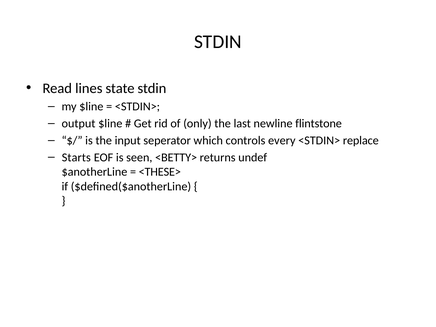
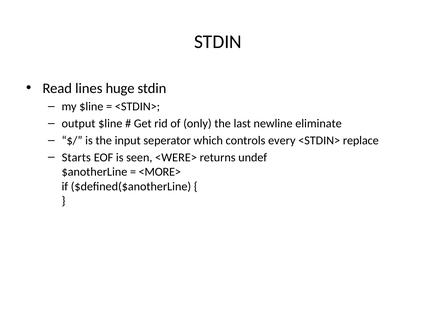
state: state -> huge (120, 88)
flintstone: flintstone -> eliminate (319, 123)
<BETTY>: <BETTY> -> <WERE> (176, 157)
<THESE>: <THESE> -> <MORE> (160, 172)
